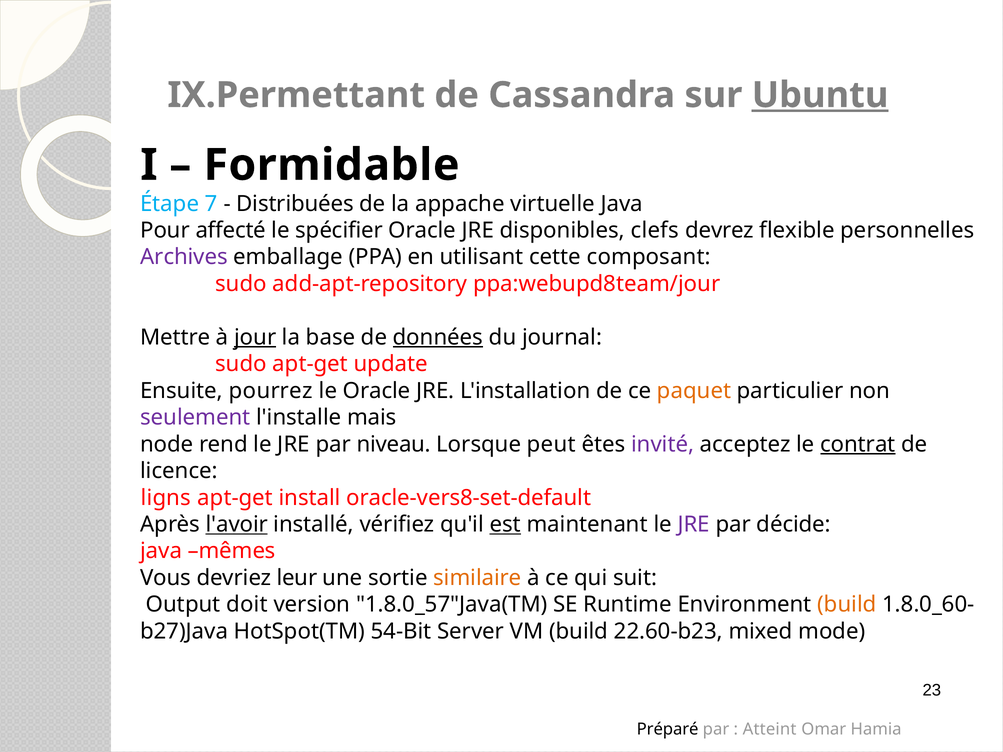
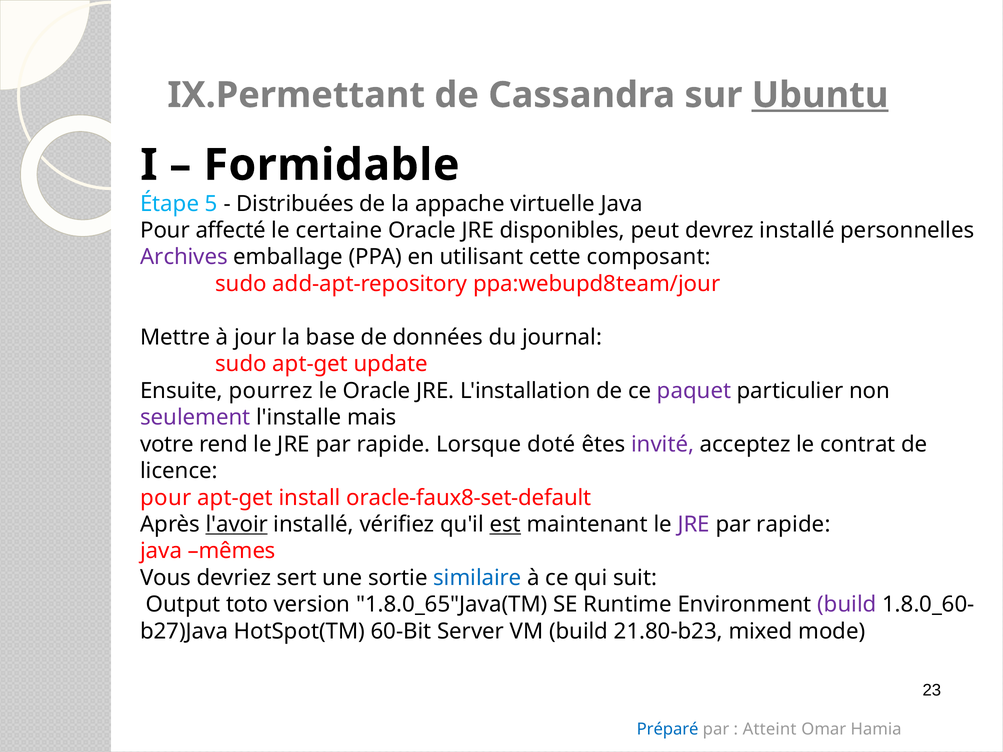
7: 7 -> 5 (211, 204)
spécifier: spécifier -> certaine (339, 230)
clefs: clefs -> peut (655, 230)
devrez flexible: flexible -> installé (797, 230)
jour underline: present -> none (255, 337)
données underline: present -> none (438, 337)
paquet colour: orange -> purple (694, 391)
node: node -> votre (167, 444)
niveau: niveau -> rapide (394, 444)
peut: peut -> doté (551, 444)
contrat underline: present -> none (858, 444)
ligns: ligns -> pour (166, 498)
oracle-vers8-set-default: oracle-vers8-set-default -> oracle-faux8-set-default (469, 498)
décide: décide -> rapide (793, 525)
leur: leur -> sert (297, 578)
similaire colour: orange -> blue (477, 578)
doit: doit -> toto (247, 605)
1.8.0_57"Java(TM: 1.8.0_57"Java(TM -> 1.8.0_65"Java(TM (452, 605)
build colour: orange -> purple (847, 605)
54-Bit: 54-Bit -> 60-Bit (401, 631)
22.60-b23: 22.60-b23 -> 21.80-b23 (668, 631)
Préparé colour: black -> blue (668, 730)
